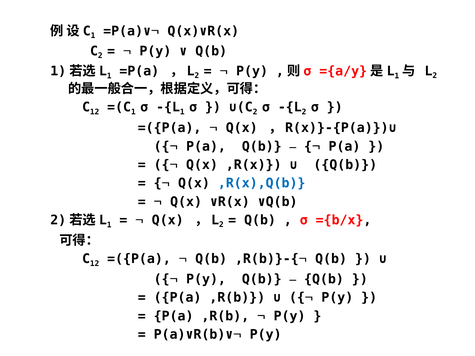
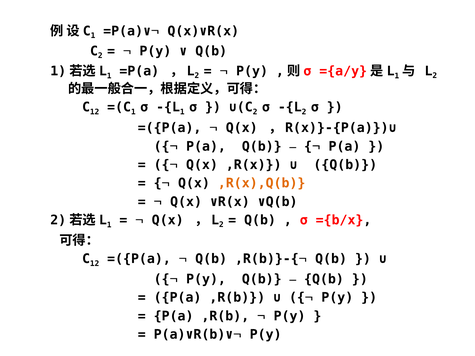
,R(x),Q(b colour: blue -> orange (262, 183)
